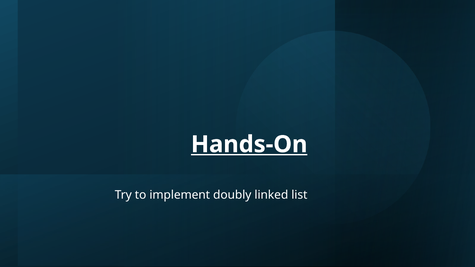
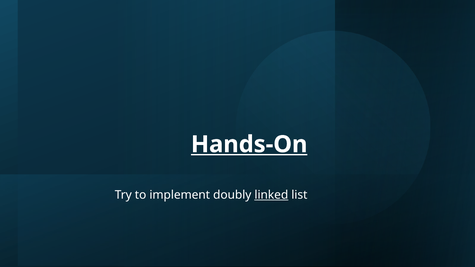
linked underline: none -> present (271, 195)
